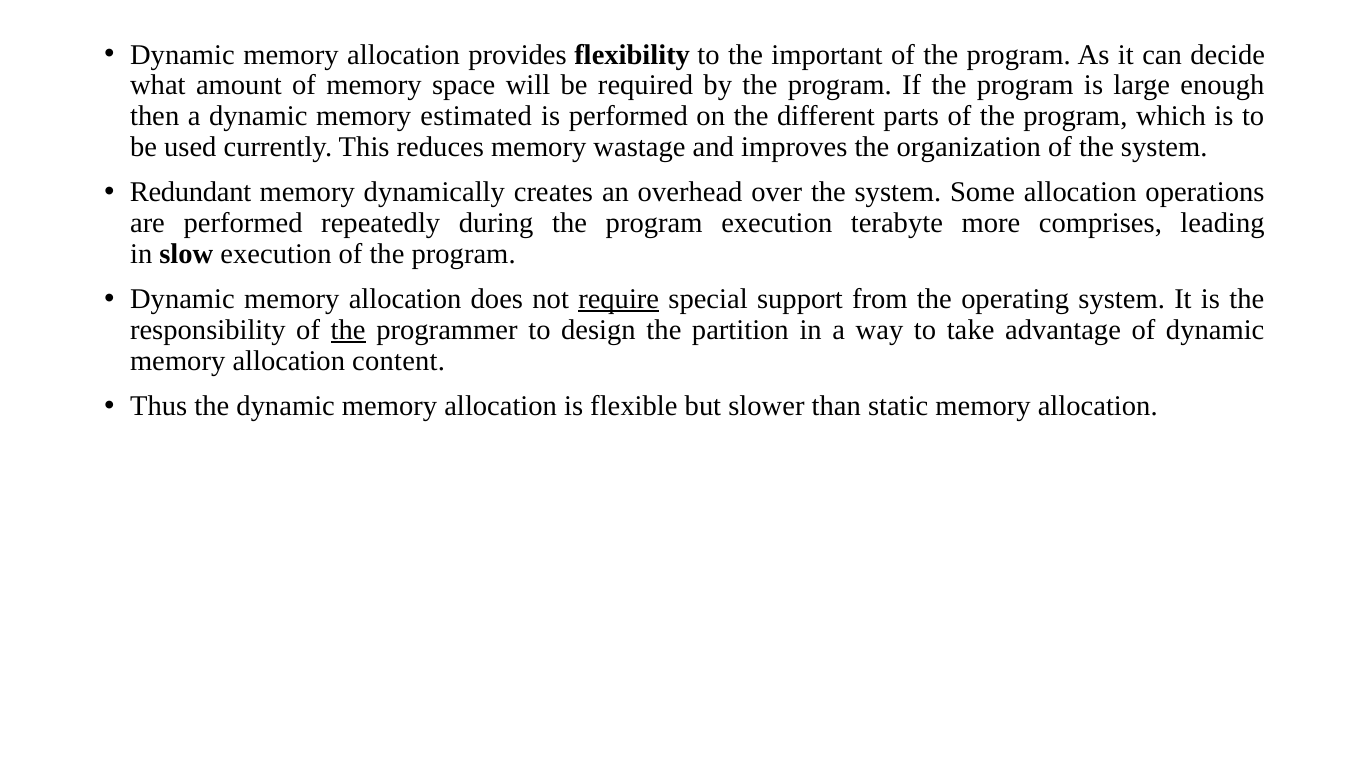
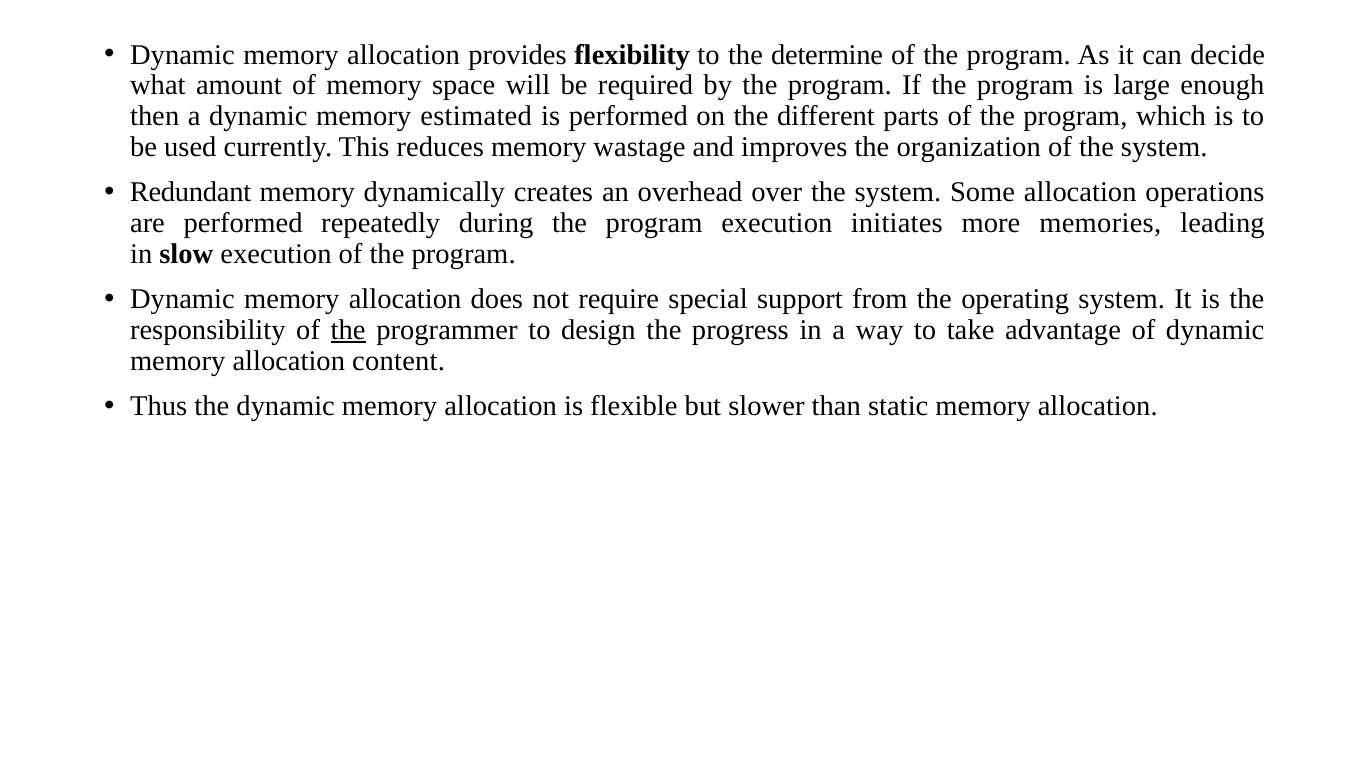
important: important -> determine (827, 55)
terabyte: terabyte -> initiates (897, 223)
comprises: comprises -> memories (1100, 223)
require underline: present -> none (619, 299)
partition: partition -> progress (740, 330)
